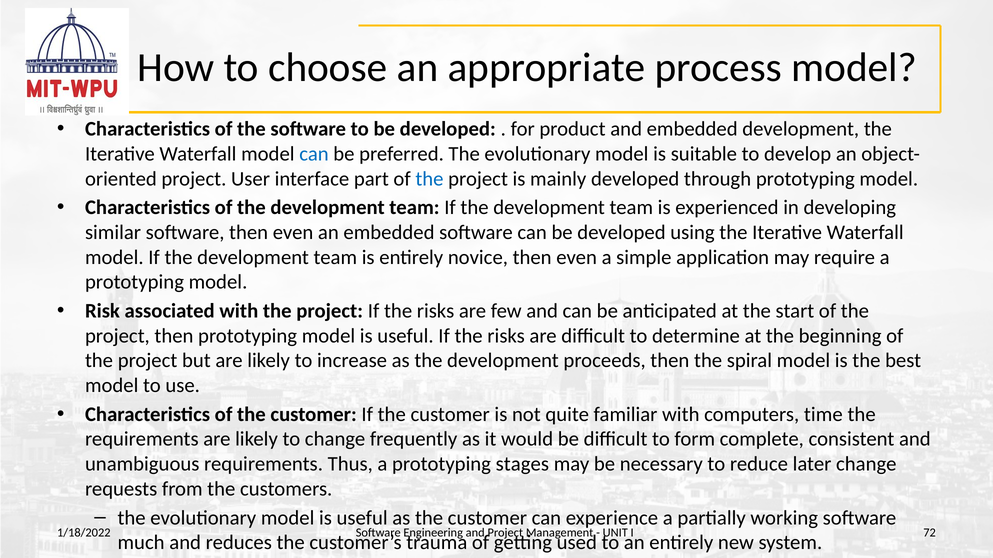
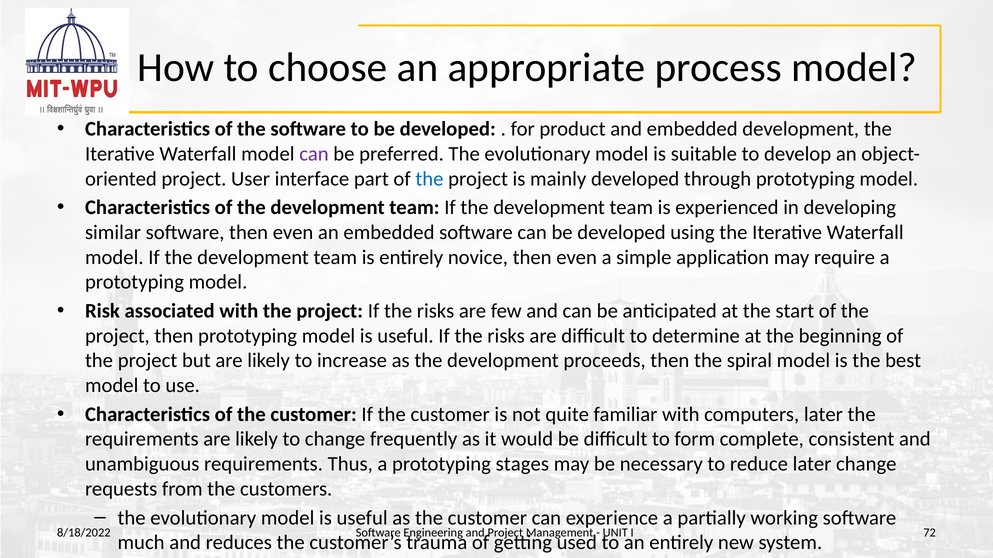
can colour: blue -> purple (314, 154)
computers time: time -> later (823, 415)
1/18/2022: 1/18/2022 -> 8/18/2022 (84, 533)
